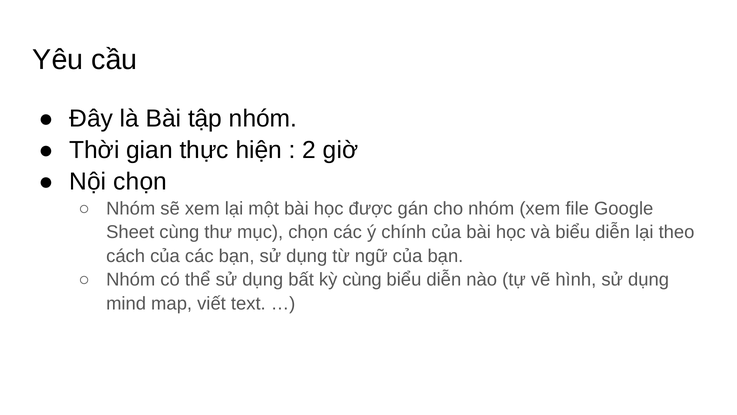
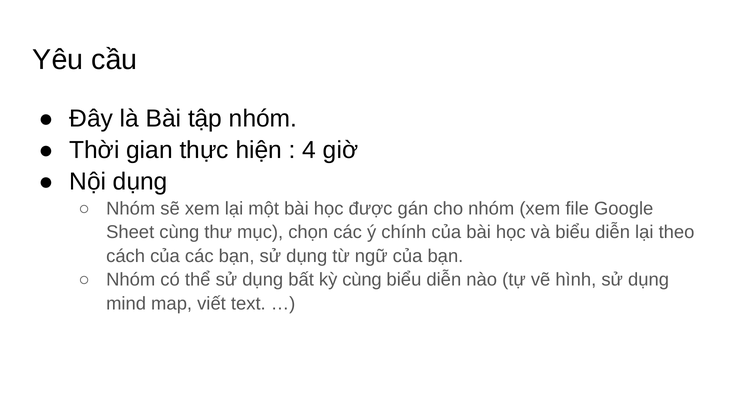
2: 2 -> 4 (309, 150)
Nội chọn: chọn -> dụng (140, 181)
